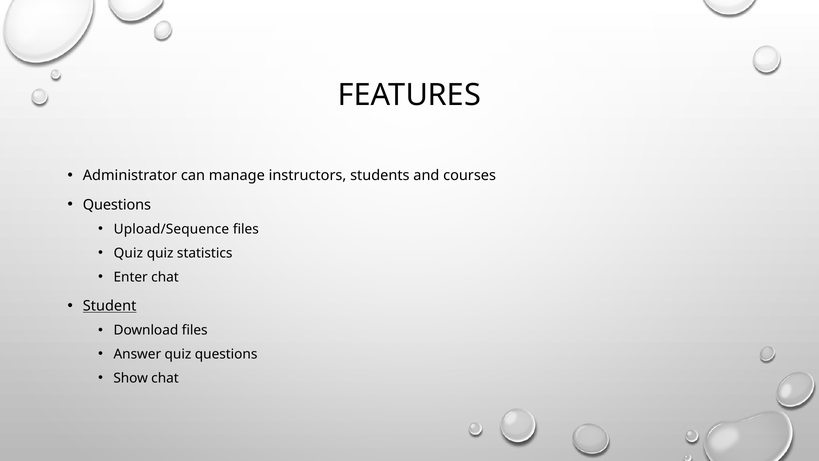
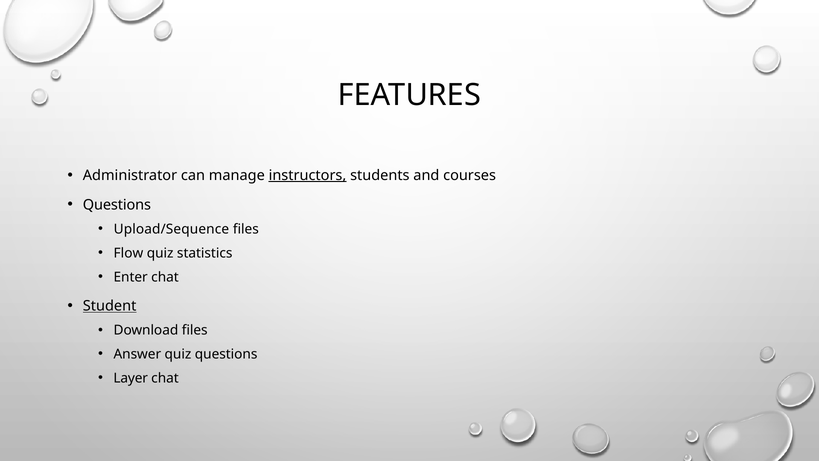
instructors underline: none -> present (307, 175)
Quiz: Quiz -> Flow (128, 253)
Show: Show -> Layer (131, 378)
